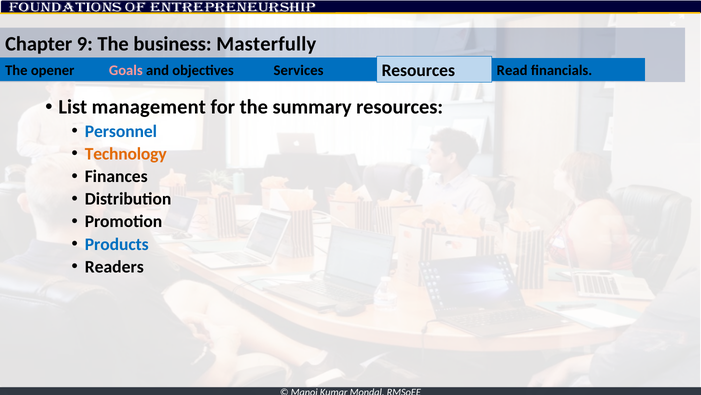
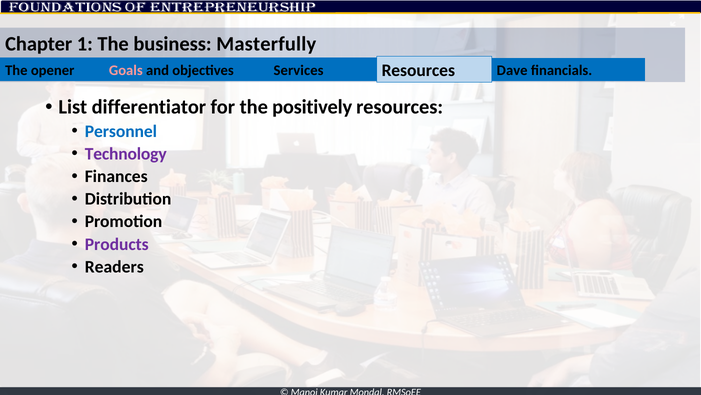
9: 9 -> 1 (85, 44)
Read: Read -> Dave (512, 70)
management: management -> differentiator (149, 107)
summary: summary -> positively (312, 107)
Technology colour: orange -> purple (126, 154)
Products colour: blue -> purple (117, 244)
